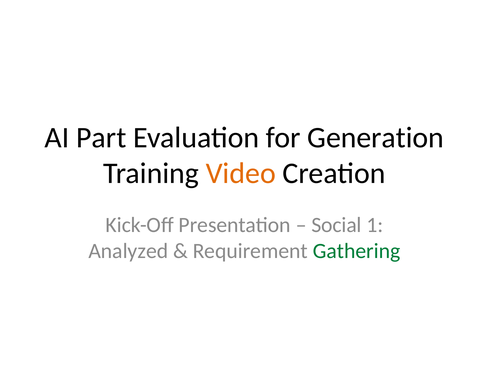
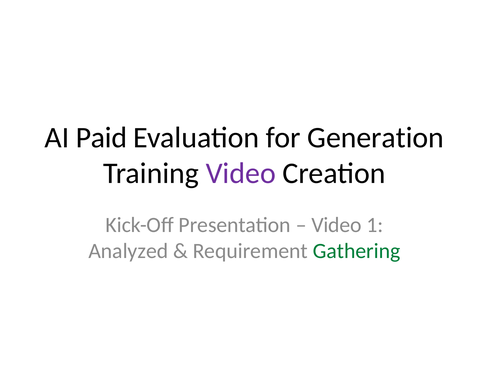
Part: Part -> Paid (101, 137)
Video colour: orange -> purple (241, 173)
Social: Social -> Video (337, 225)
